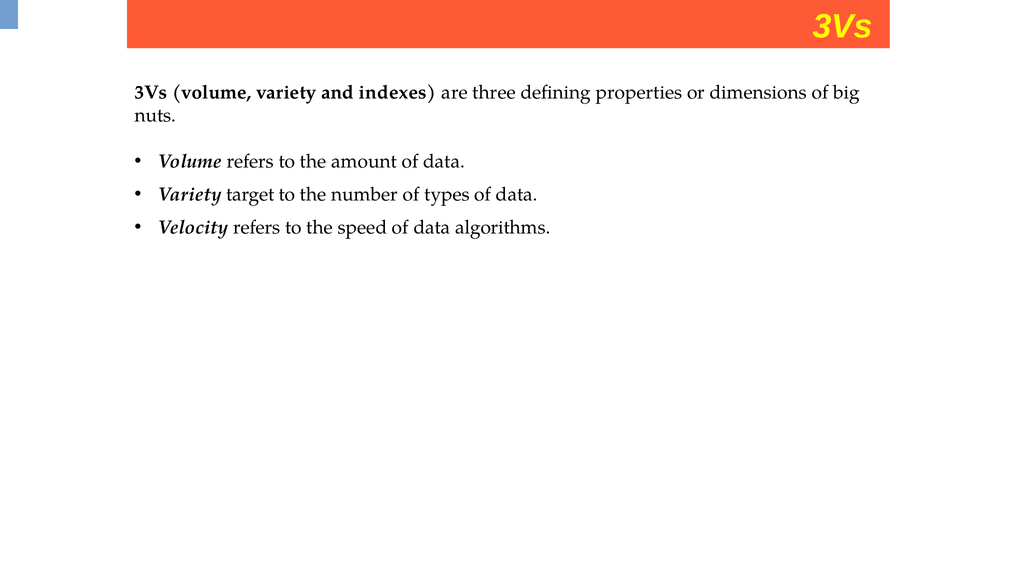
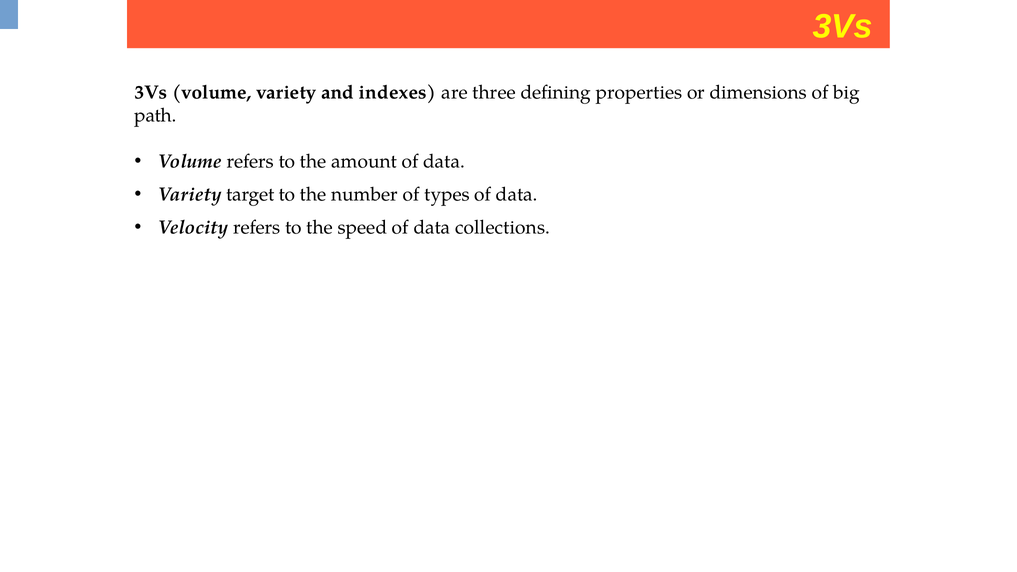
nuts: nuts -> path (155, 116)
algorithms: algorithms -> collections (503, 227)
